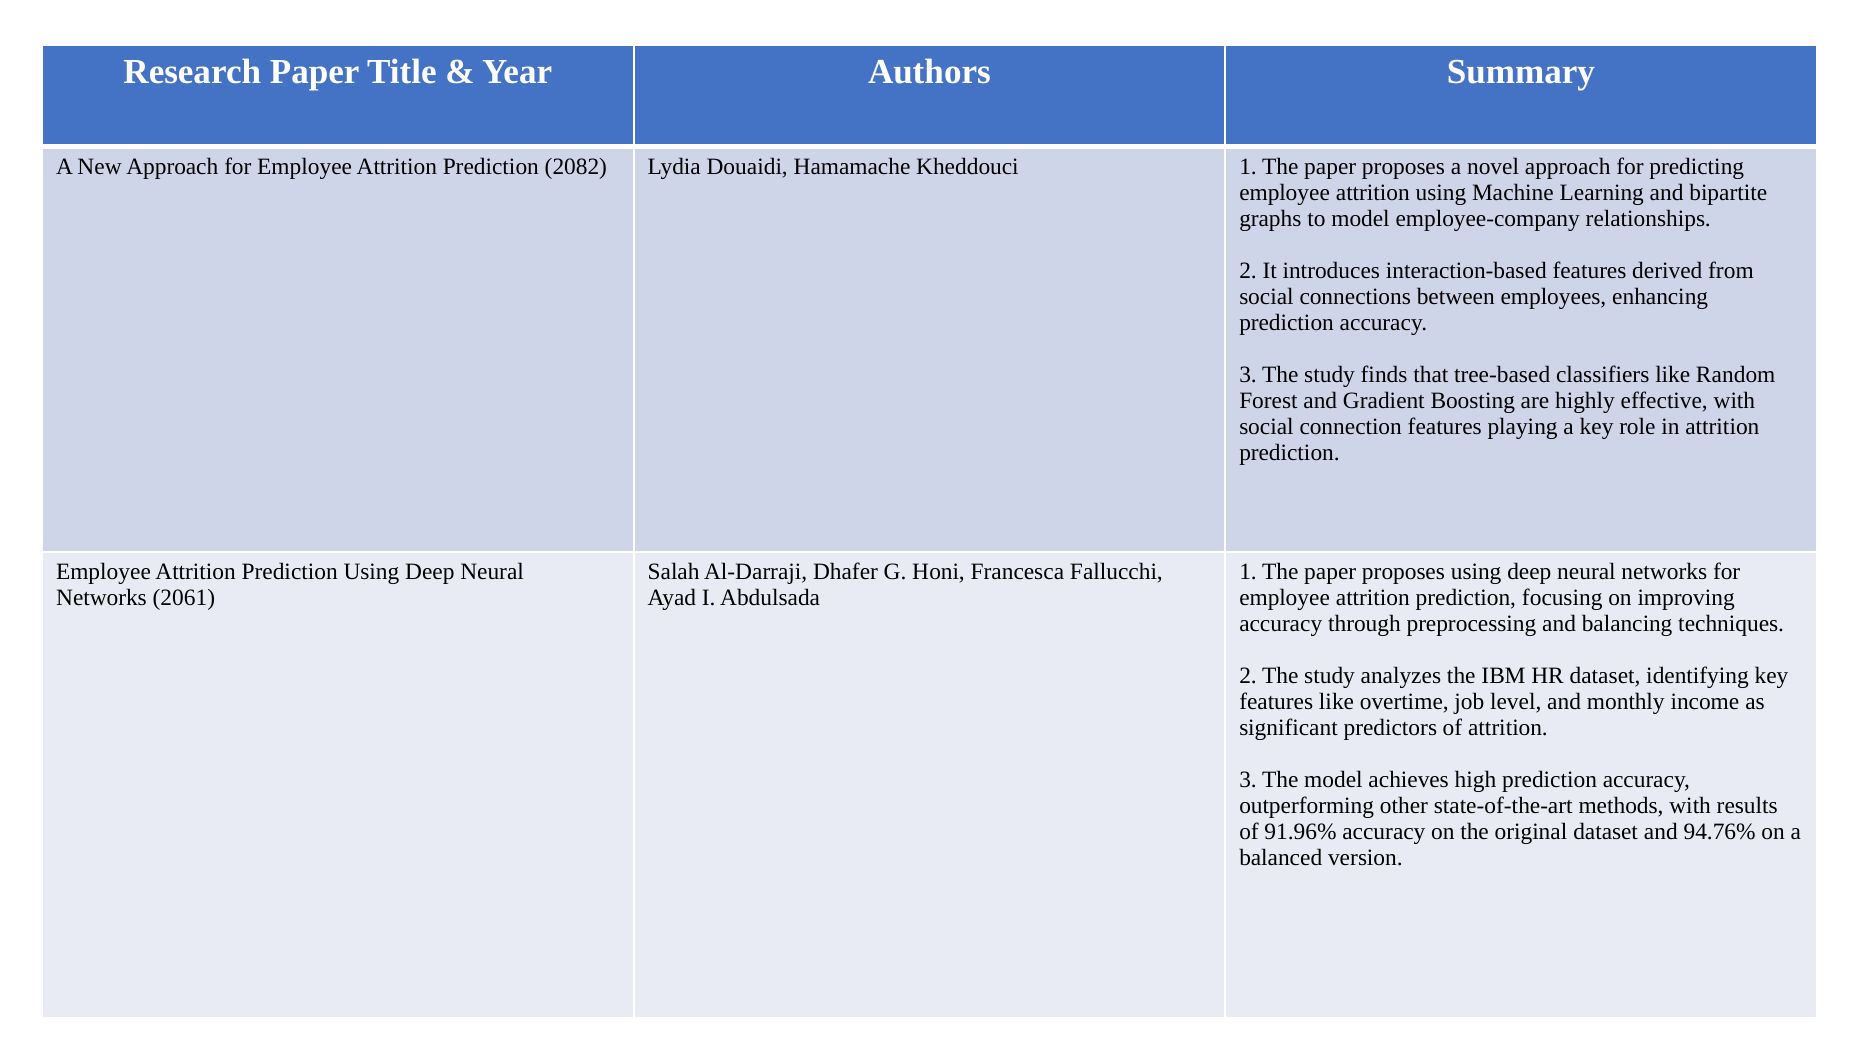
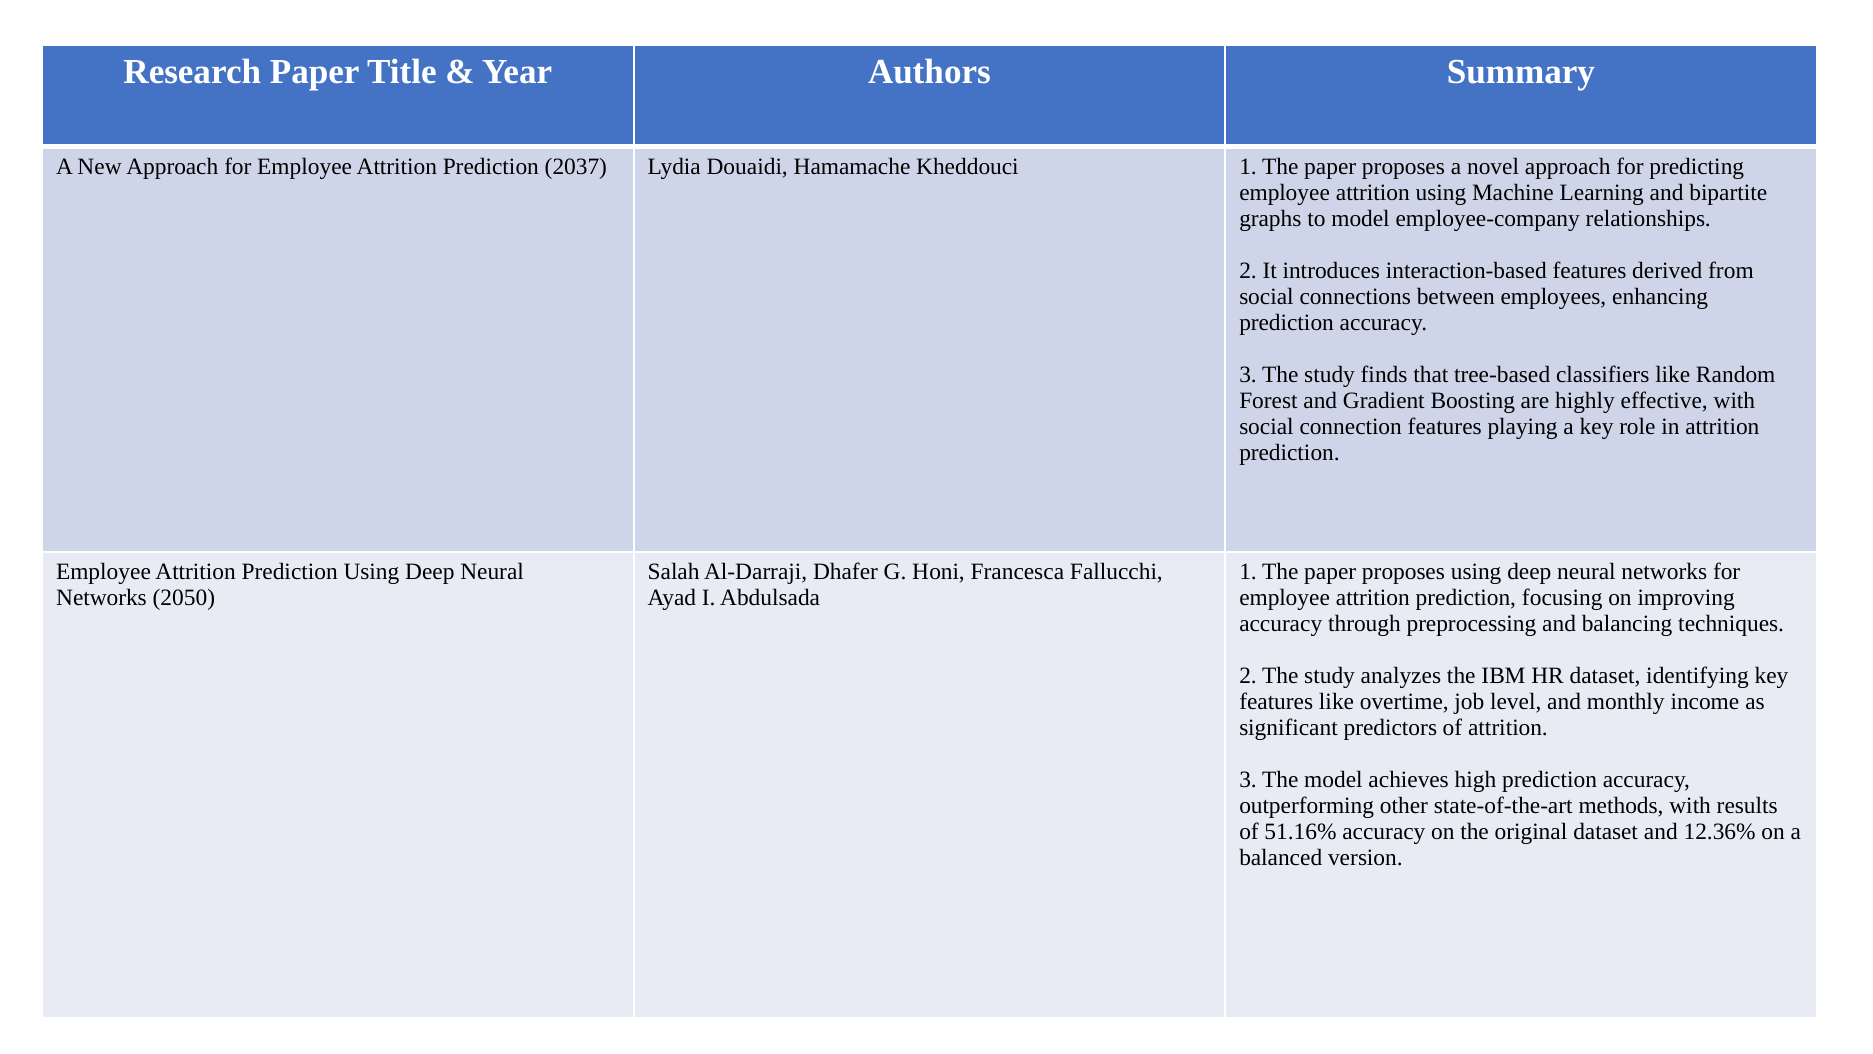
2082: 2082 -> 2037 (576, 167)
2061: 2061 -> 2050 (184, 598)
91.96%: 91.96% -> 51.16% (1301, 832)
94.76%: 94.76% -> 12.36% (1720, 832)
